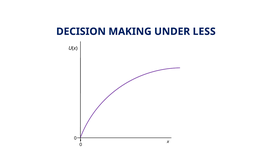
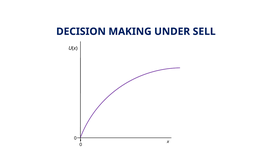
LESS: LESS -> SELL (204, 32)
